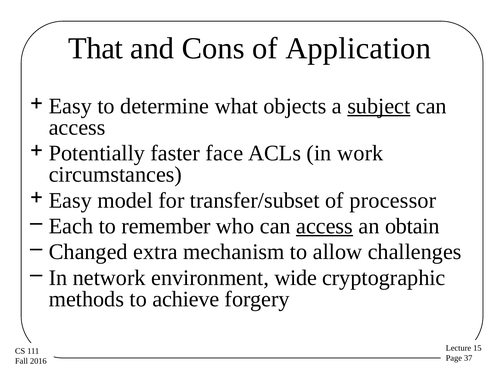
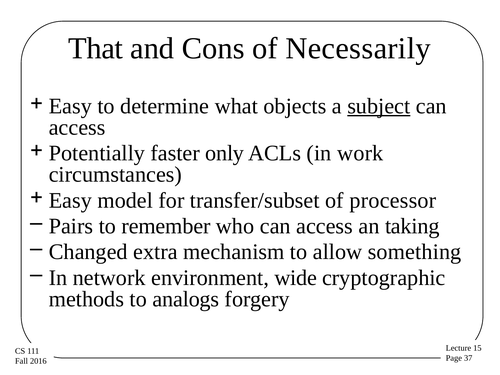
Application: Application -> Necessarily (358, 48)
face: face -> only (225, 153)
Each: Each -> Pairs (71, 226)
access underline: present -> none (325, 226)
obtain: obtain -> taking (412, 226)
challenges: challenges -> something (415, 252)
achieve: achieve -> analogs (186, 299)
